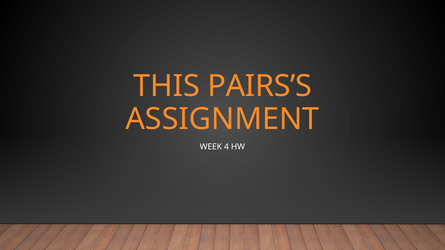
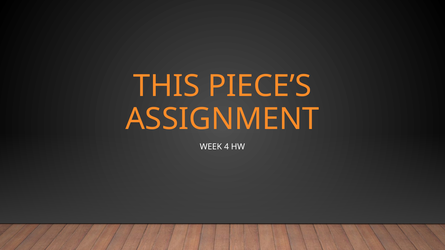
PAIRS’S: PAIRS’S -> PIECE’S (260, 86)
